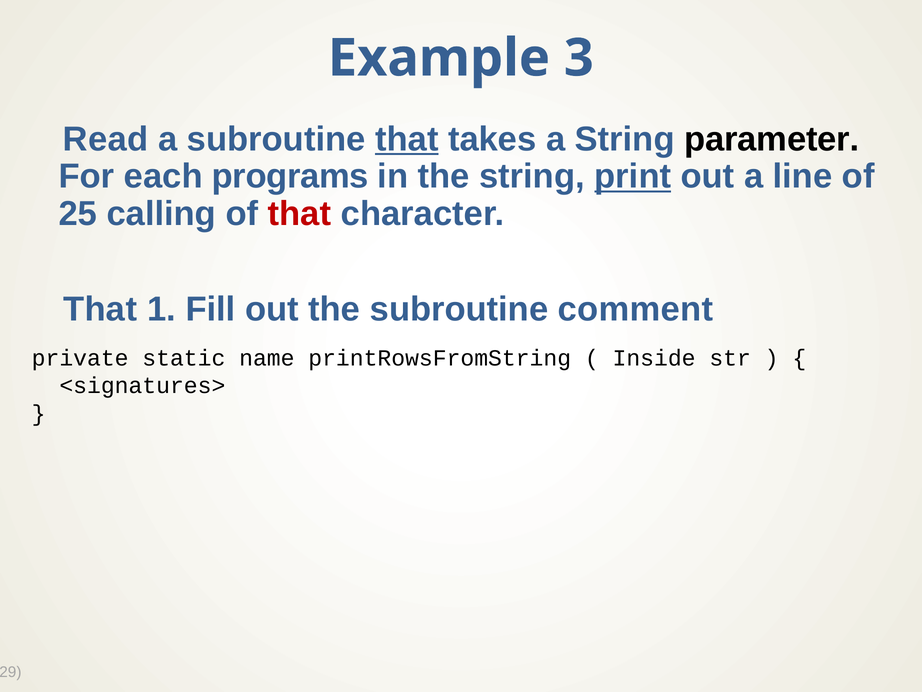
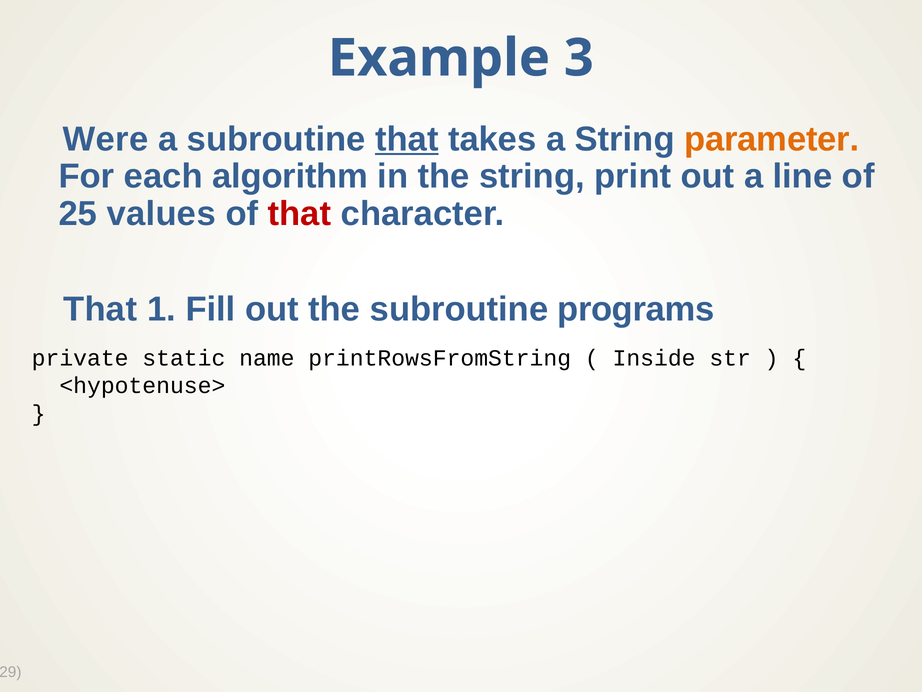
Read: Read -> Were (106, 139)
parameter colour: black -> orange (772, 139)
programs: programs -> algorithm (290, 176)
print underline: present -> none (633, 176)
calling: calling -> values (161, 214)
comment: comment -> programs (636, 309)
<signatures>: <signatures> -> <hypotenuse> (142, 386)
